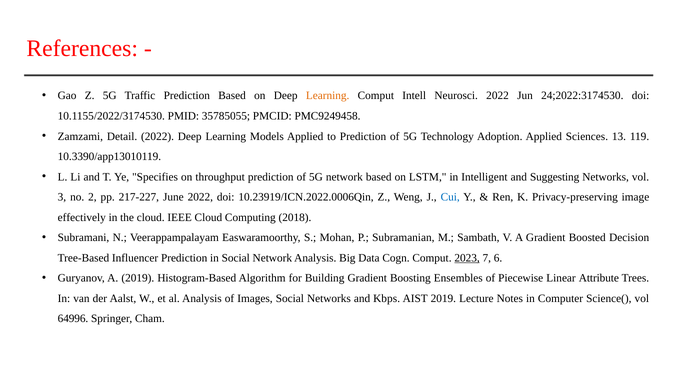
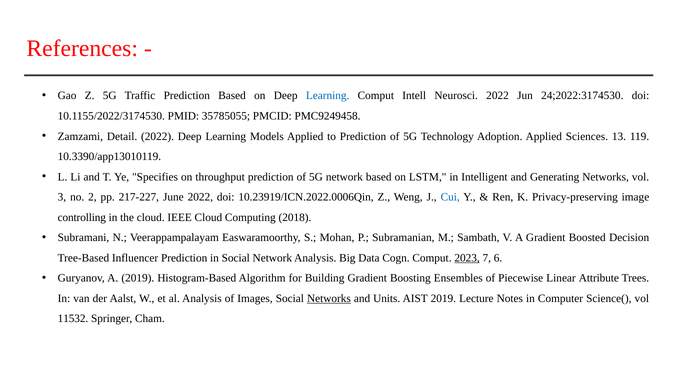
Learning colour: orange -> blue (328, 96)
Suggesting: Suggesting -> Generating (555, 177)
effectively: effectively -> controlling (82, 218)
Networks underline: none -> present (329, 299)
Kbps: Kbps -> Units (387, 299)
64996: 64996 -> 11532 (73, 319)
